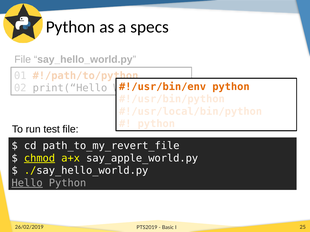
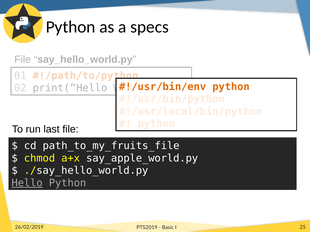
test: test -> last (52, 130)
path_to_my_revert_file: path_to_my_revert_file -> path_to_my_fruits_file (111, 146)
chmod underline: present -> none (39, 159)
